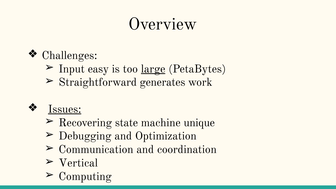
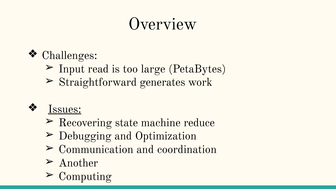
easy: easy -> read (98, 69)
large underline: present -> none (153, 69)
unique: unique -> reduce (199, 123)
Vertical: Vertical -> Another (78, 163)
